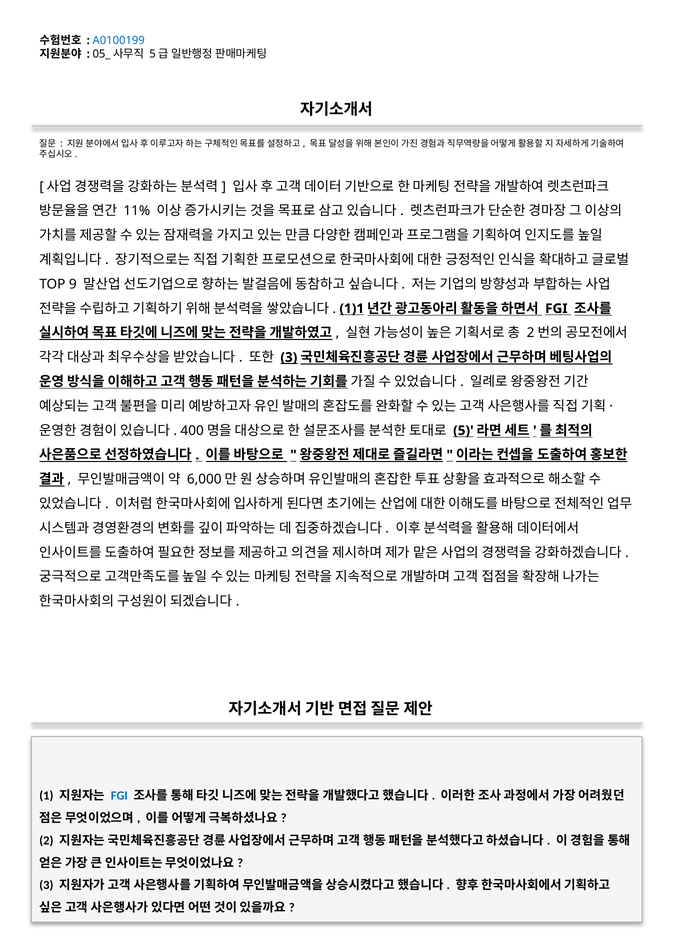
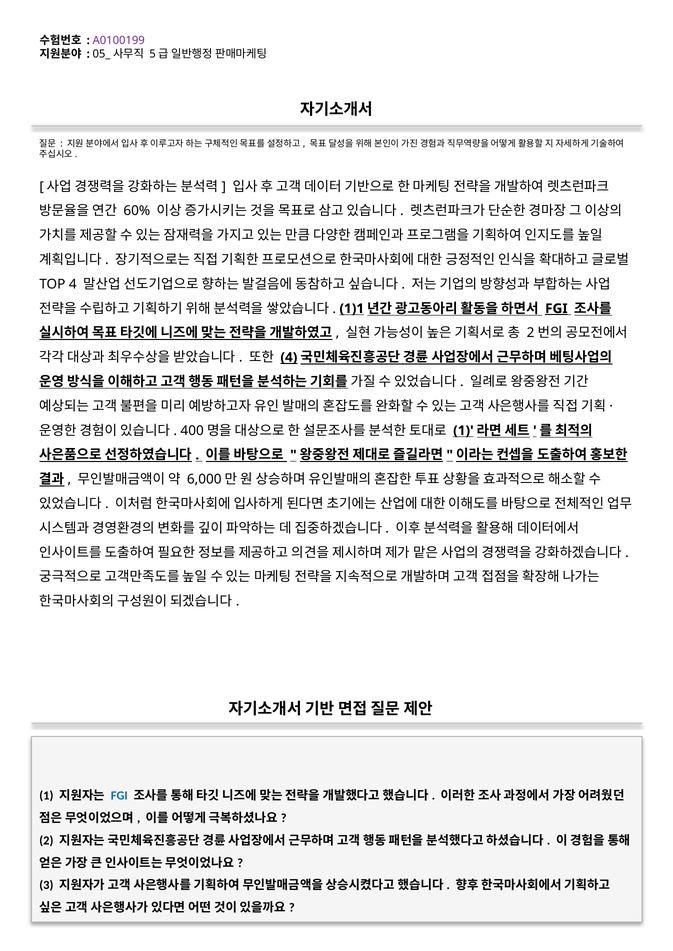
A0100199 colour: blue -> purple (119, 40)
11%: 11% -> 60% (137, 211)
TOP 9: 9 -> 4 (73, 284)
FGI underline: none -> present (556, 309)
3: 3 -> 4 (289, 358)
5: 5 -> 1 (463, 431)
